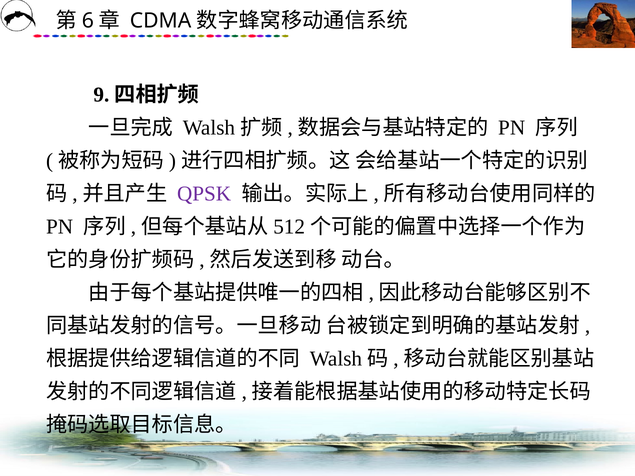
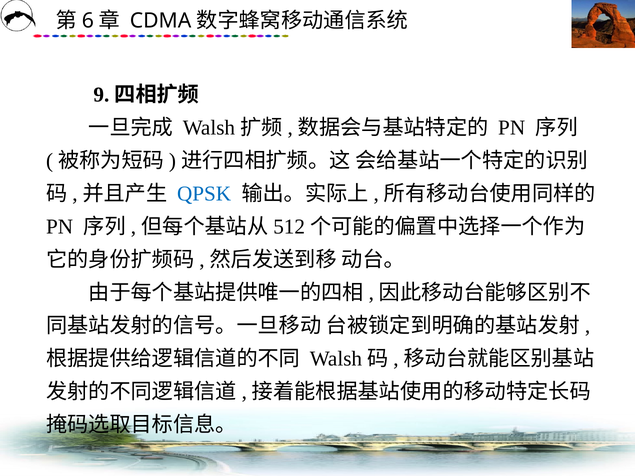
QPSK colour: purple -> blue (204, 194)
